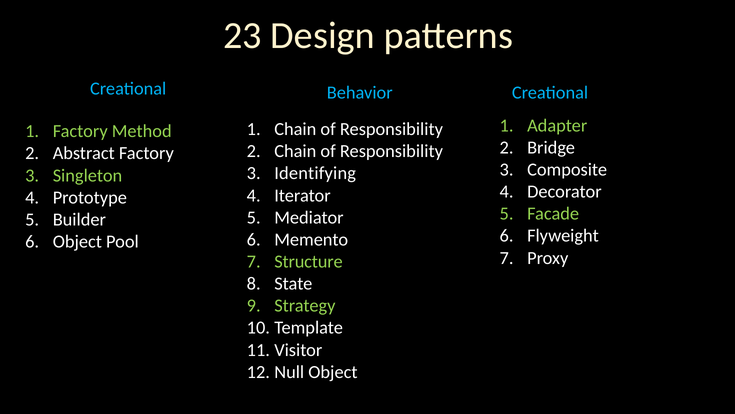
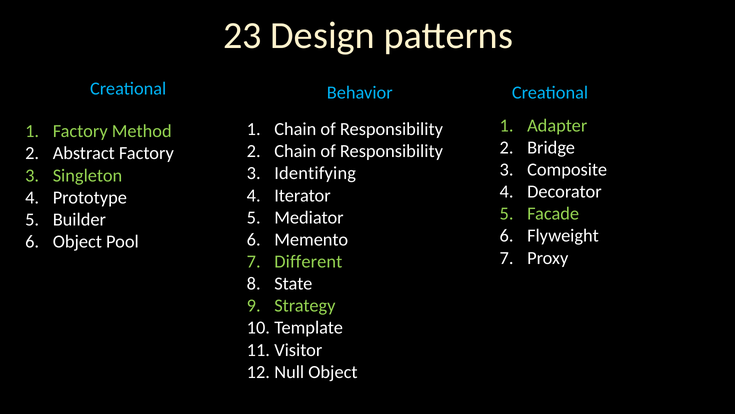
Structure: Structure -> Different (308, 261)
